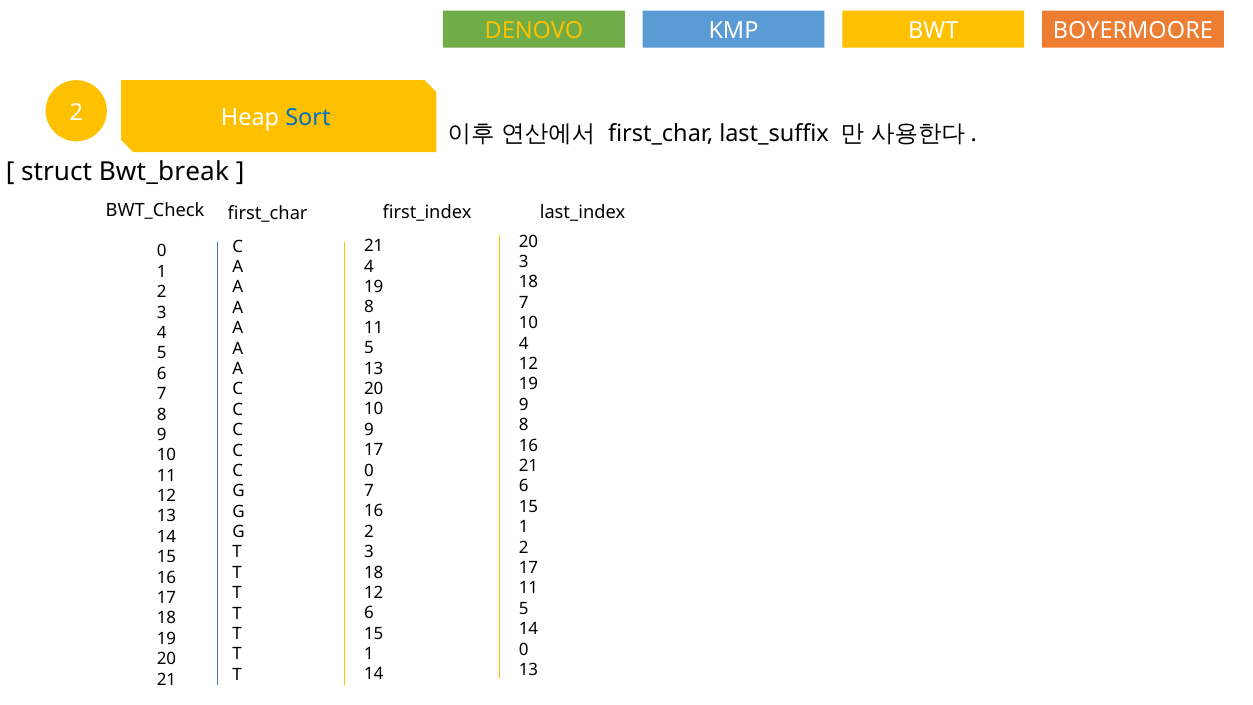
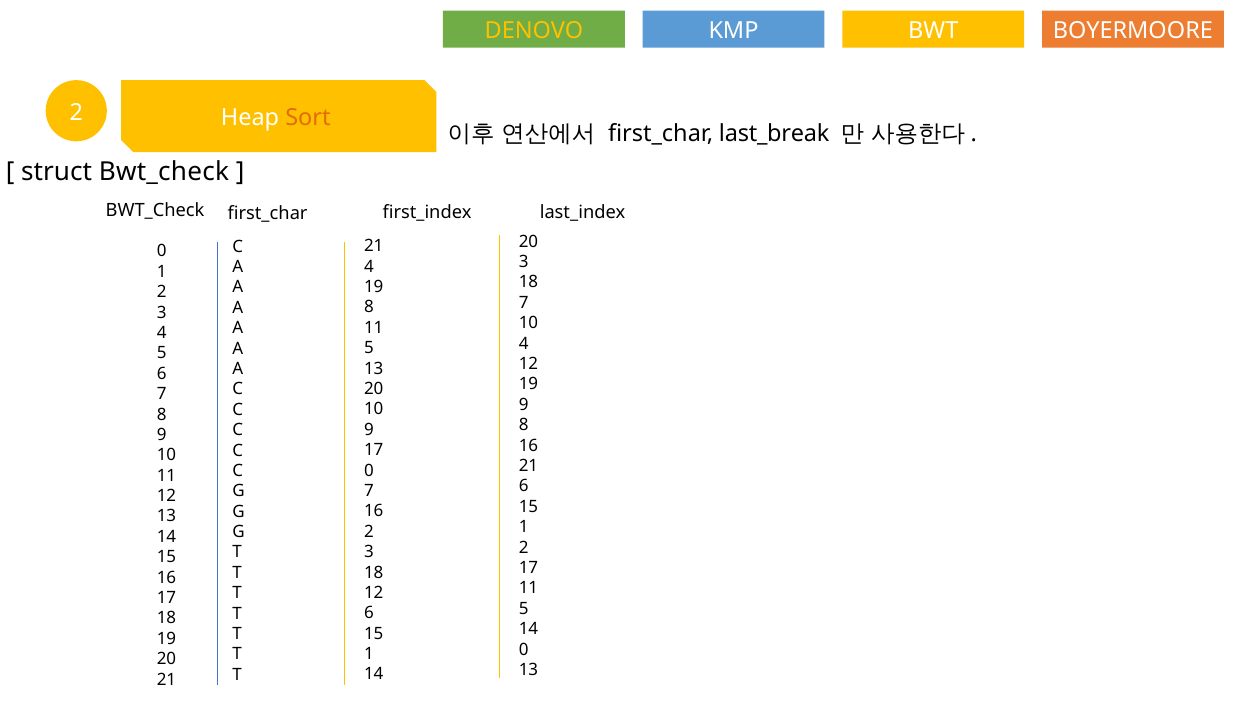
Sort colour: blue -> orange (308, 118)
last_suffix: last_suffix -> last_break (774, 134)
struct Bwt_break: Bwt_break -> Bwt_check (164, 172)
